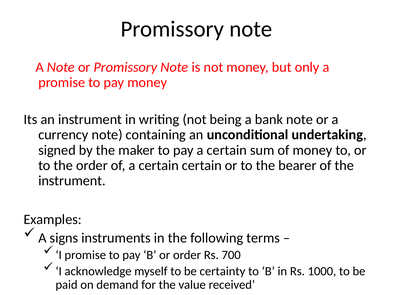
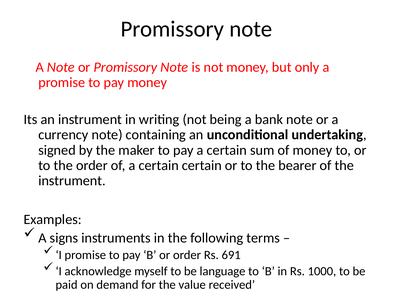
700: 700 -> 691 (231, 255)
certainty: certainty -> language (223, 271)
